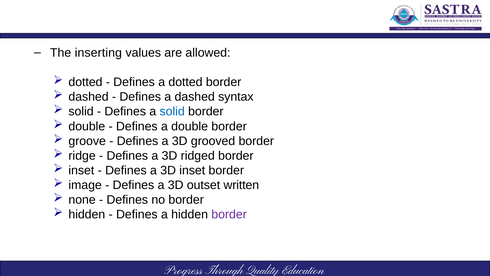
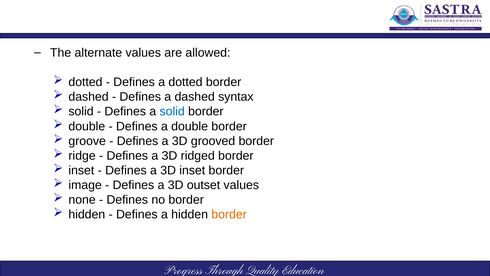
inserting: inserting -> alternate (98, 53)
outset written: written -> values (241, 185)
border colour: purple -> orange (229, 214)
